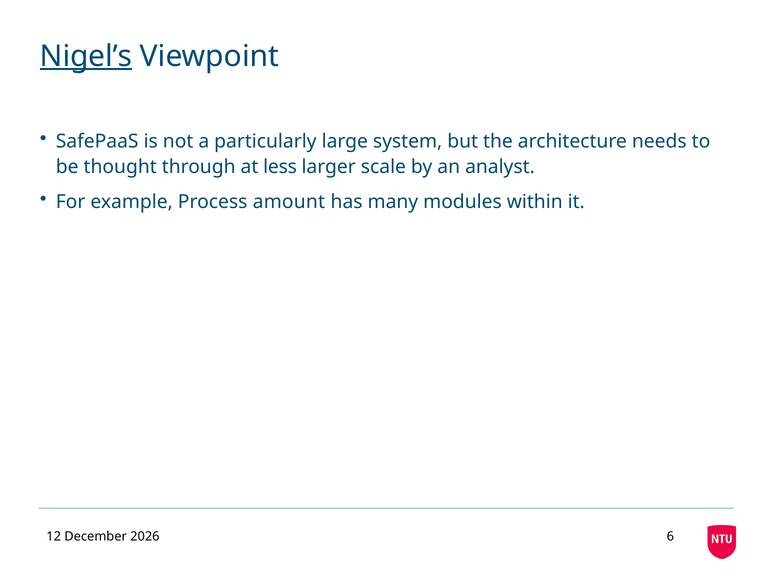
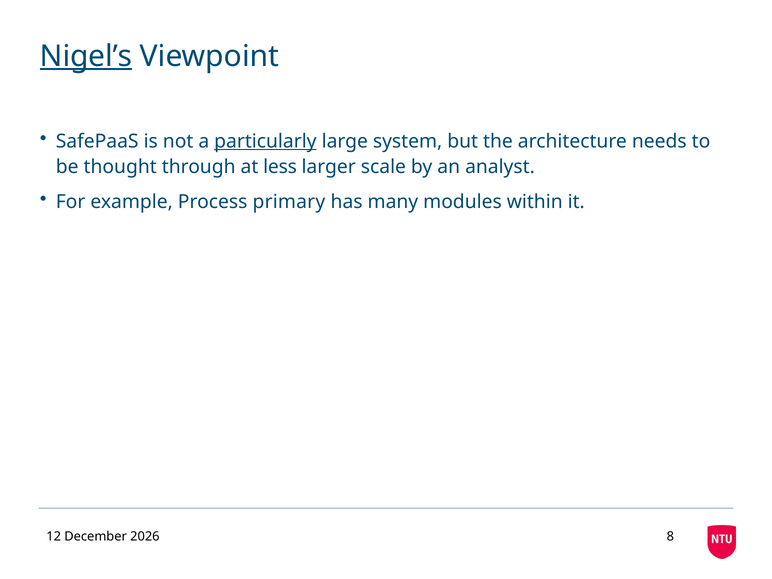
particularly underline: none -> present (265, 141)
amount: amount -> primary (289, 202)
6: 6 -> 8 (670, 536)
